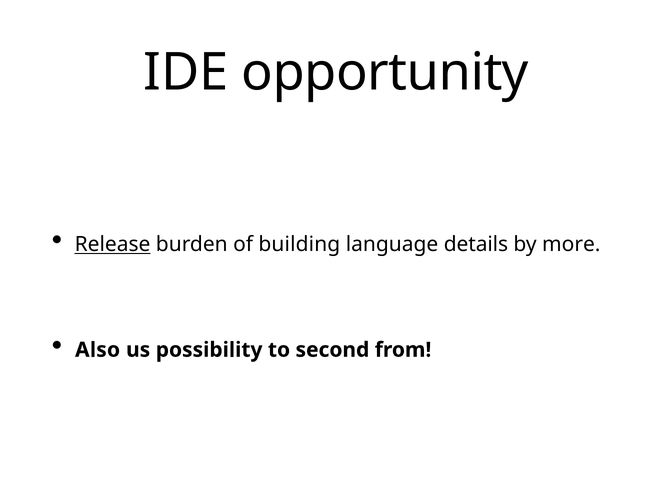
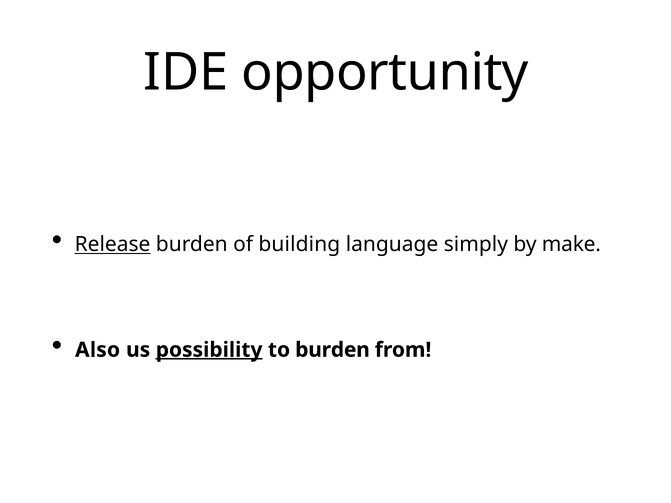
details: details -> simply (476, 245)
more: more -> make (571, 245)
possibility underline: none -> present (209, 350)
to second: second -> burden (333, 350)
